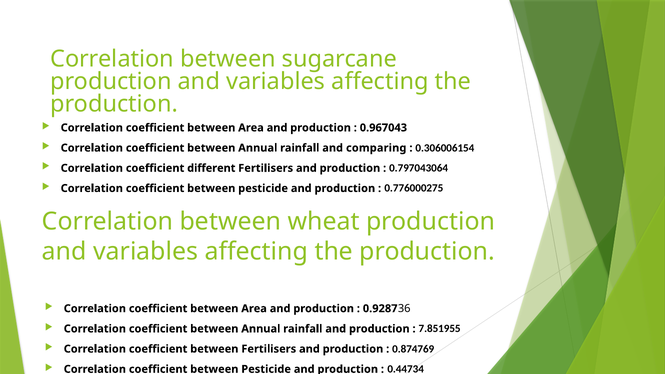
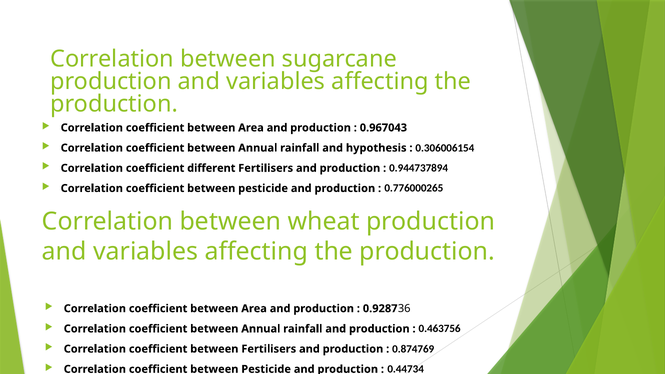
comparing: comparing -> hypothesis (376, 148)
0.797043064: 0.797043064 -> 0.944737894 (419, 168)
0.776000275: 0.776000275 -> 0.776000265 (414, 188)
7.851955: 7.851955 -> 0.463756 (440, 329)
